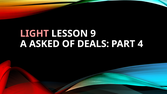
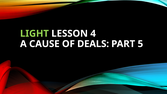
LIGHT colour: pink -> light green (34, 34)
9: 9 -> 4 (93, 34)
ASKED: ASKED -> CAUSE (44, 44)
4: 4 -> 5 (140, 44)
